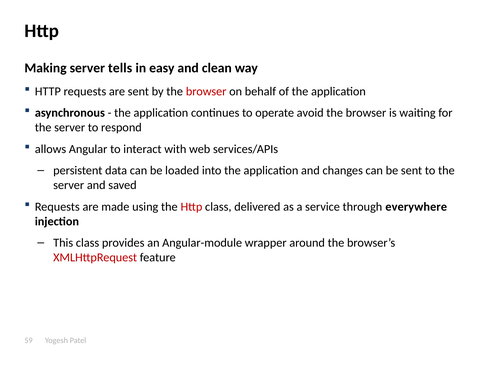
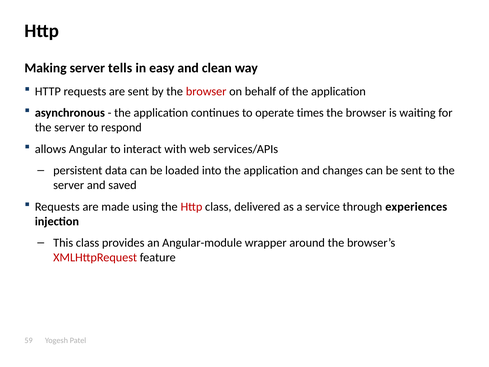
avoid: avoid -> times (310, 113)
everywhere: everywhere -> experiences (416, 207)
